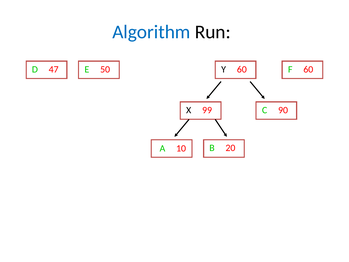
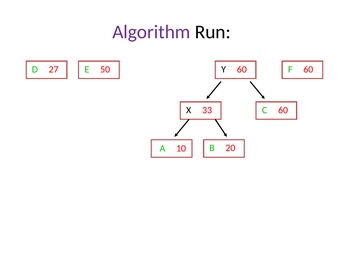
Algorithm colour: blue -> purple (151, 32)
47: 47 -> 27 (54, 69)
99: 99 -> 33 (207, 110)
C 90: 90 -> 60 (283, 110)
